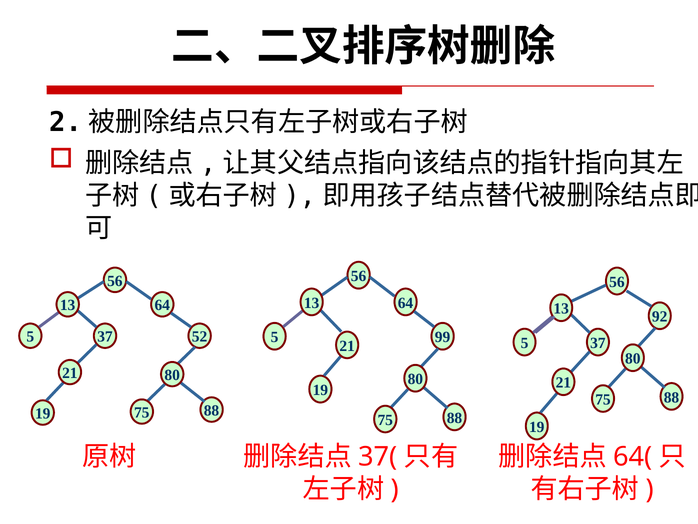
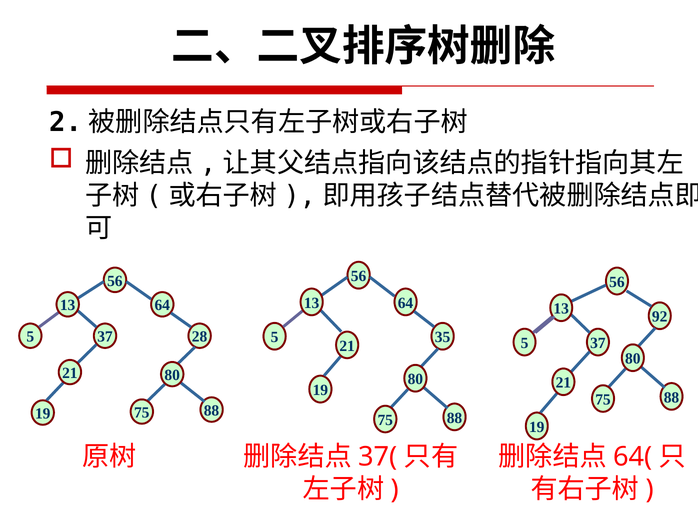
52: 52 -> 28 (200, 336)
99: 99 -> 35 (443, 337)
